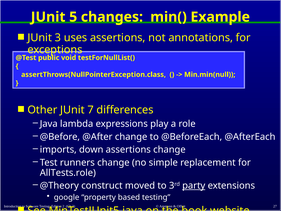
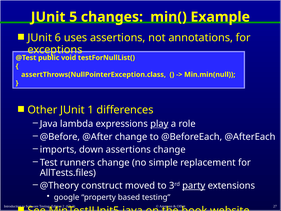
JUnit 3: 3 -> 6 (58, 38)
7: 7 -> 1 (91, 110)
play underline: none -> present (159, 124)
AllTests.role: AllTests.role -> AllTests.files (68, 173)
